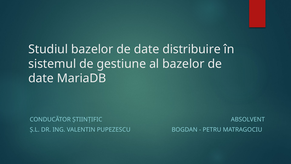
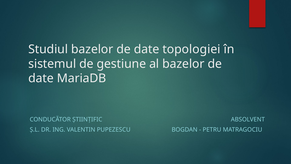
distribuire: distribuire -> topologiei (191, 49)
